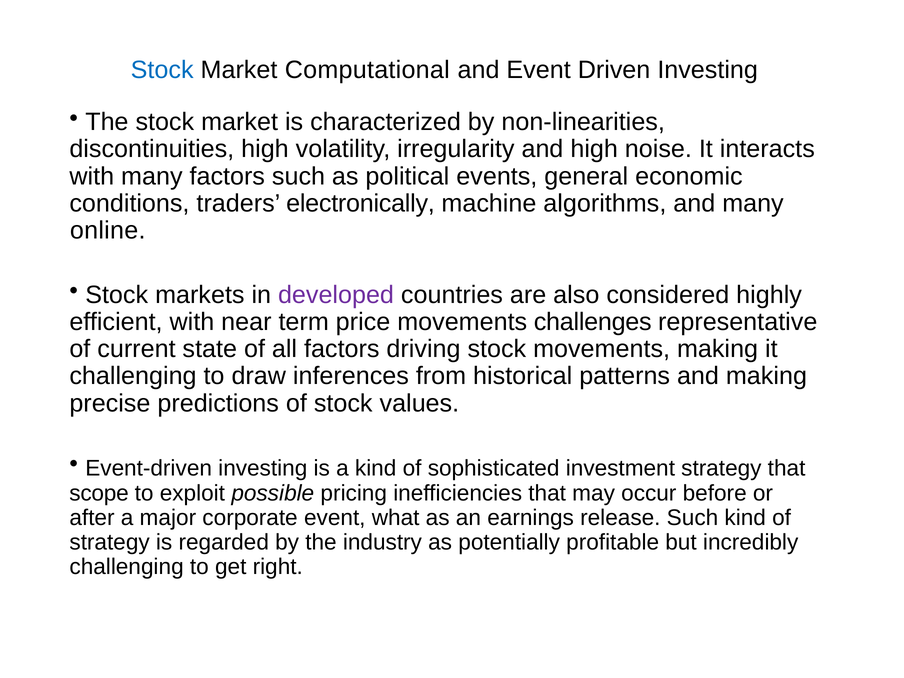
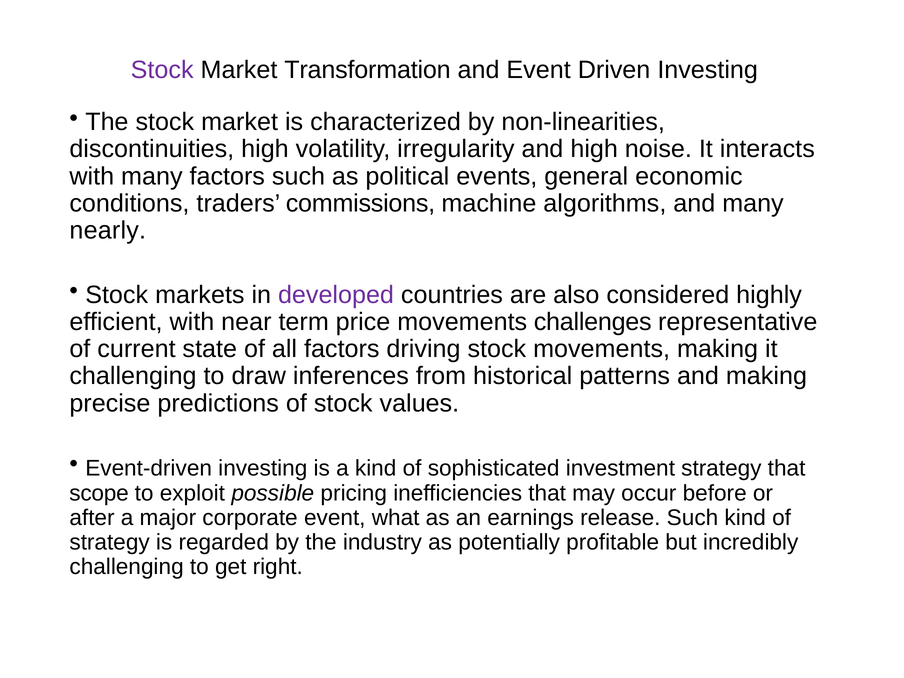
Stock colour: blue -> purple (162, 70)
Computational: Computational -> Transformation (368, 70)
electronically: electronically -> commissions (360, 203)
online: online -> nearly (108, 230)
